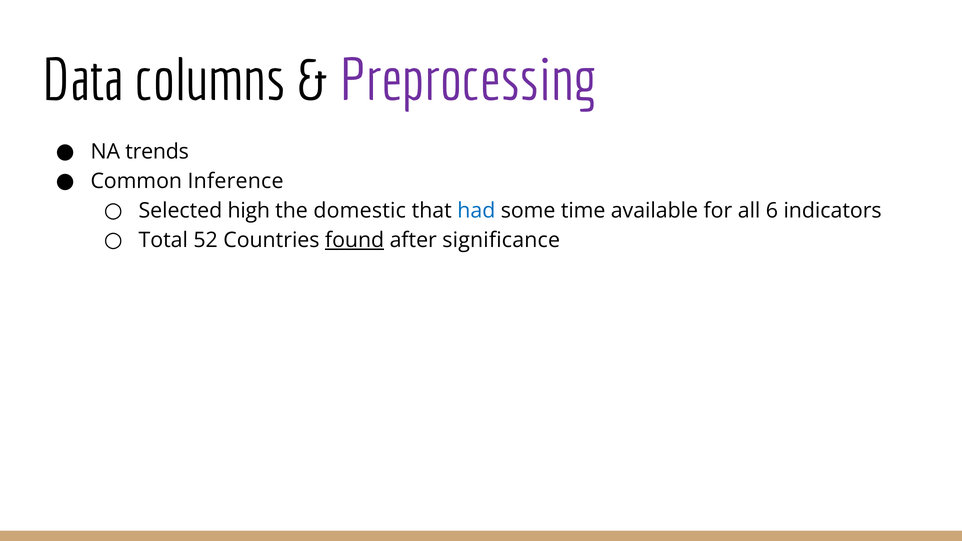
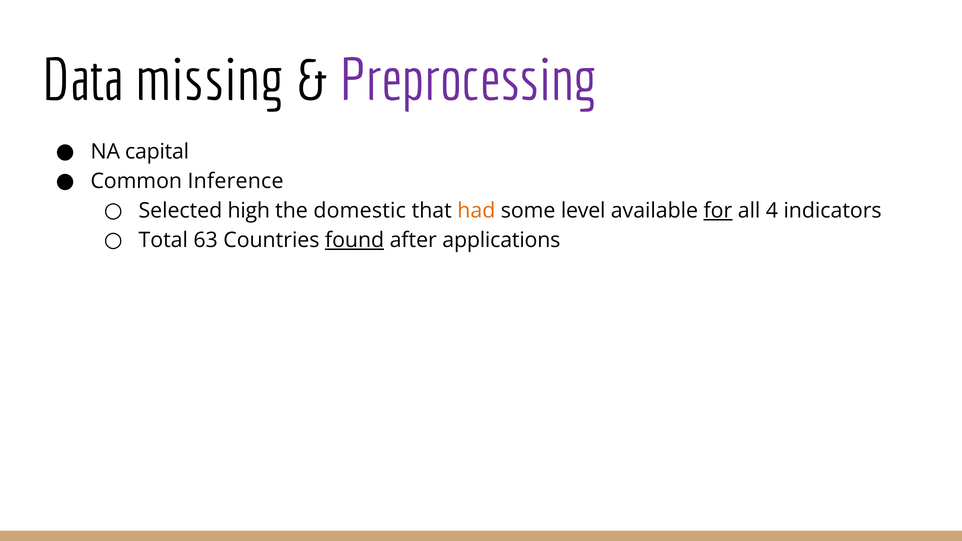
columns: columns -> missing (210, 81)
trends: trends -> capital (157, 152)
had colour: blue -> orange (476, 211)
time: time -> level (583, 211)
for underline: none -> present (718, 211)
6: 6 -> 4 (772, 211)
52: 52 -> 63 (206, 240)
significance: significance -> applications (501, 240)
